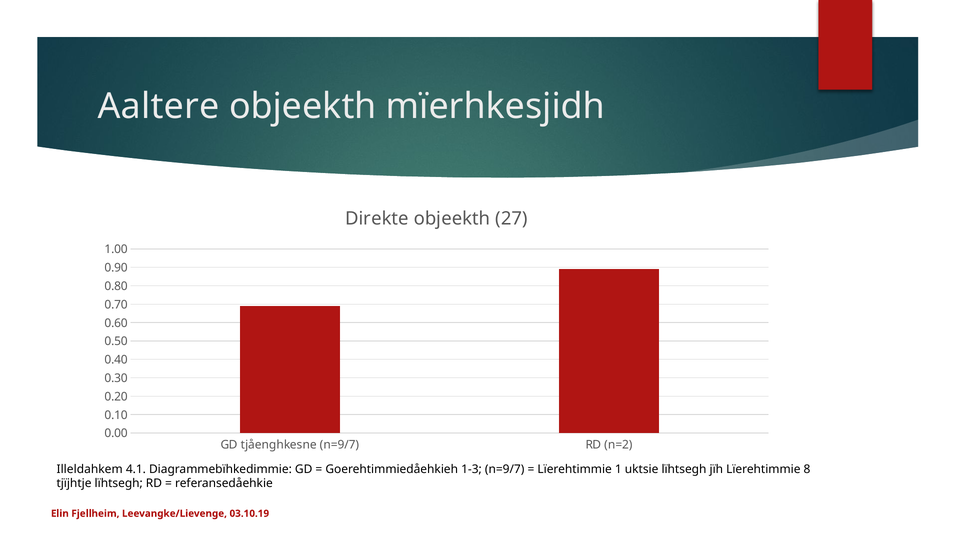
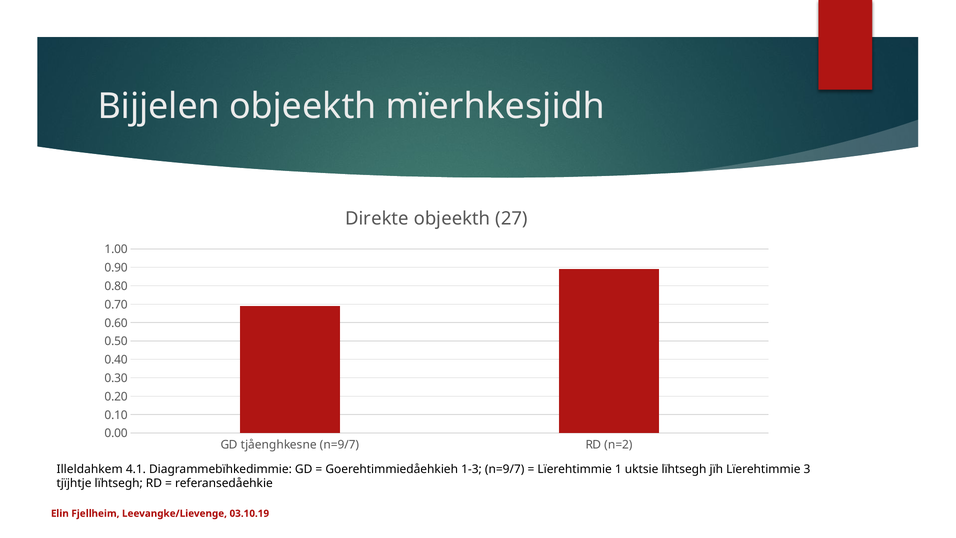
Aaltere: Aaltere -> Bijjelen (159, 107)
8: 8 -> 3 (807, 469)
